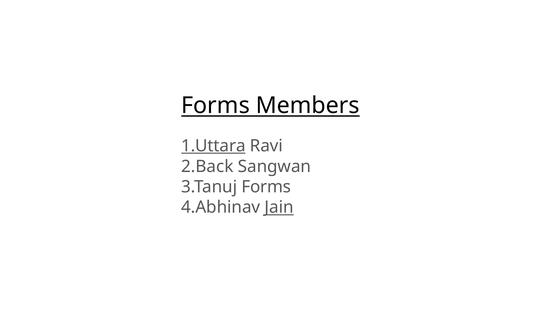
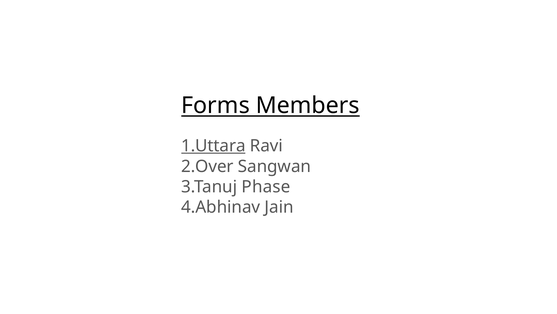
2.Back: 2.Back -> 2.Over (207, 166)
3.Tanuj Forms: Forms -> Phase (266, 186)
Jain underline: present -> none (279, 207)
